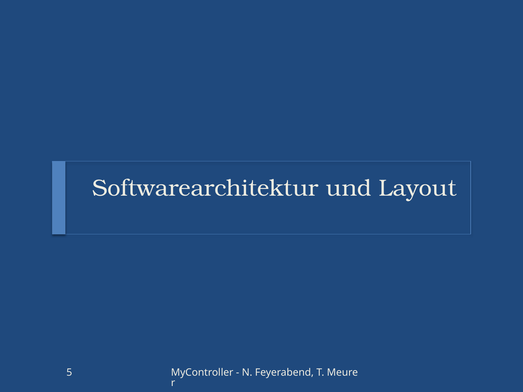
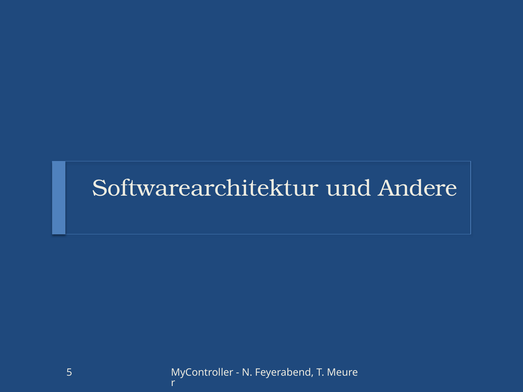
Layout: Layout -> Andere (418, 188)
